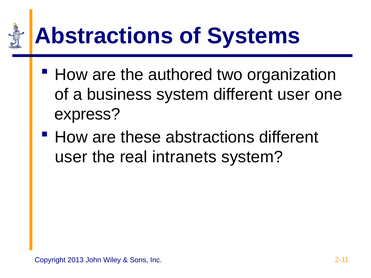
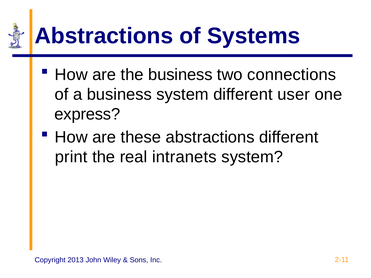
the authored: authored -> business (180, 75)
organization: organization -> connections (292, 75)
user: user -> print (71, 157)
